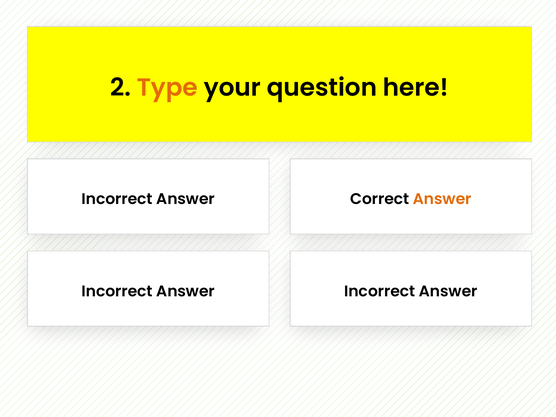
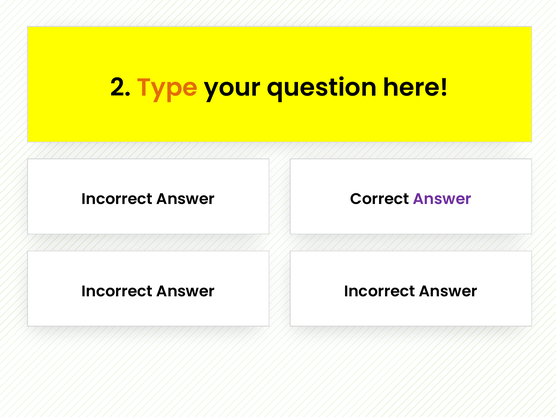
Answer colour: orange -> purple (442, 199)
